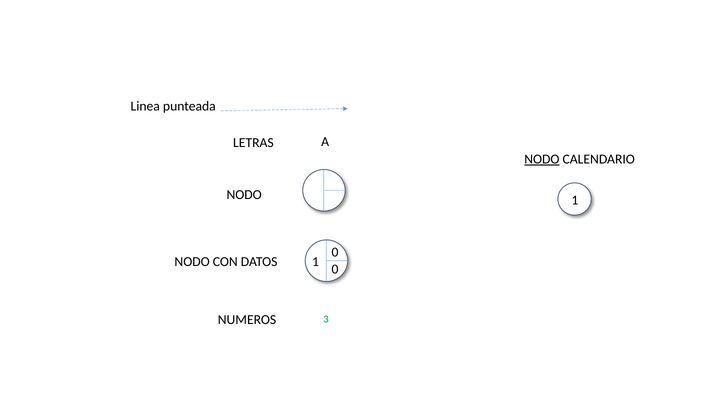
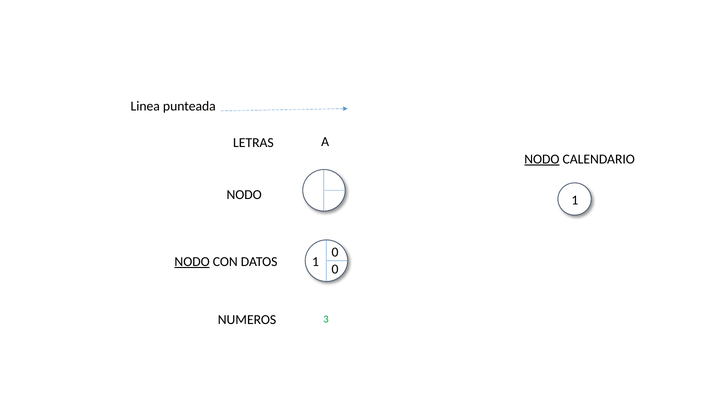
NODO underline: none -> present (192, 261)
